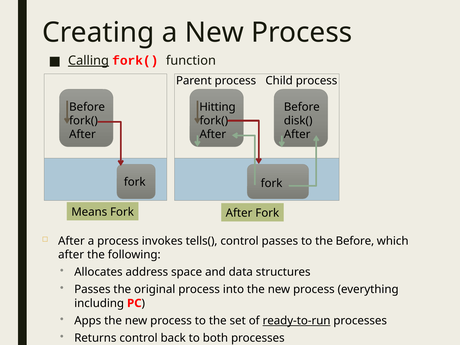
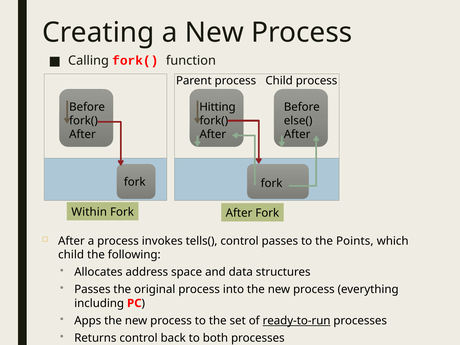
Calling underline: present -> none (88, 61)
disk(: disk( -> else( (298, 121)
Means: Means -> Within (89, 212)
the Before: Before -> Points (355, 241)
after: after -> child (71, 255)
